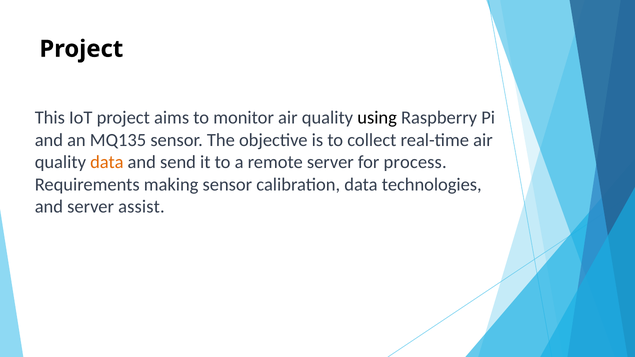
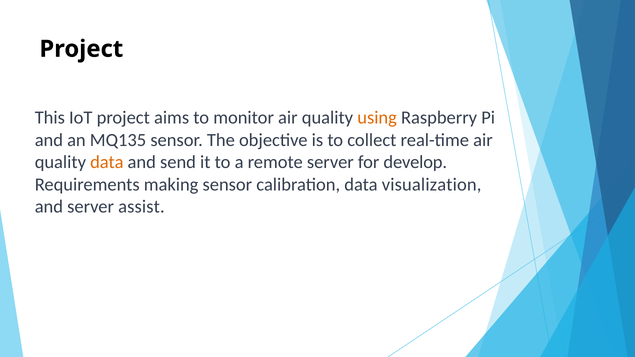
using colour: black -> orange (377, 118)
process: process -> develop (415, 162)
technologies: technologies -> visualization (432, 184)
